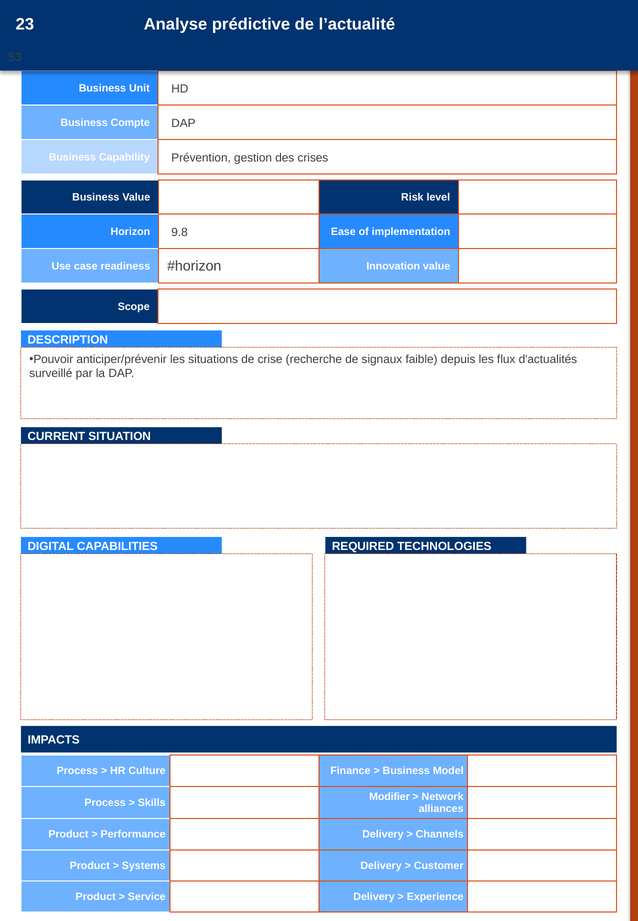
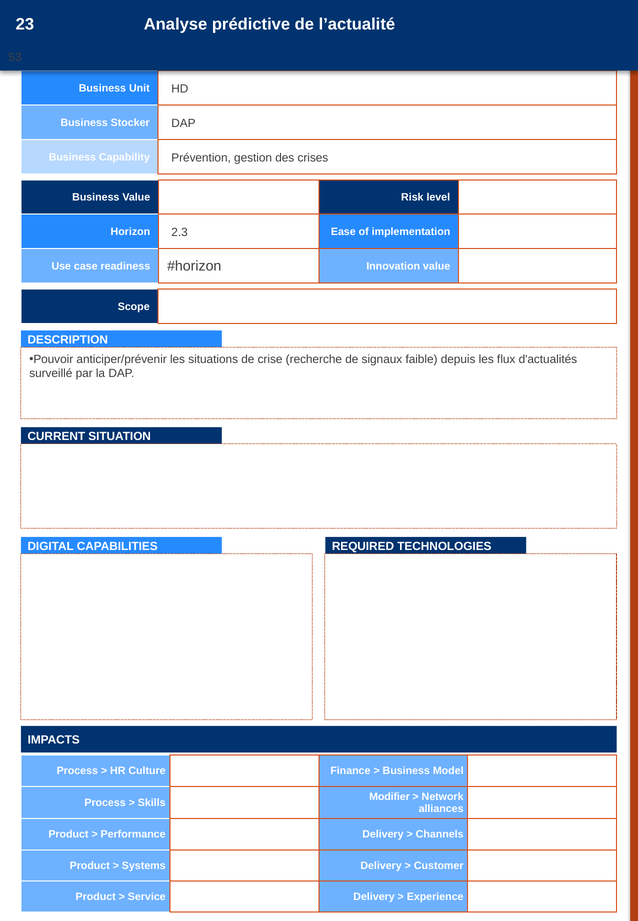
Compte: Compte -> Stocker (130, 123)
9.8: 9.8 -> 2.3 (180, 233)
